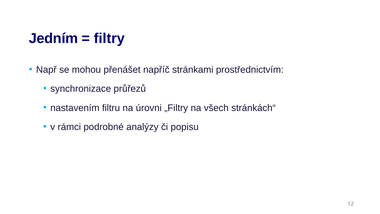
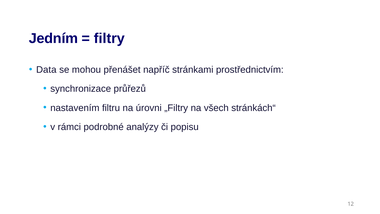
Např: Např -> Data (46, 70)
